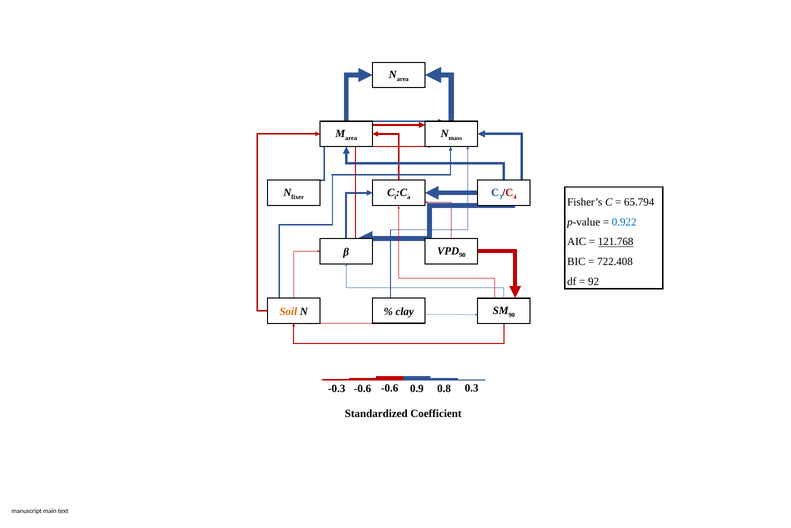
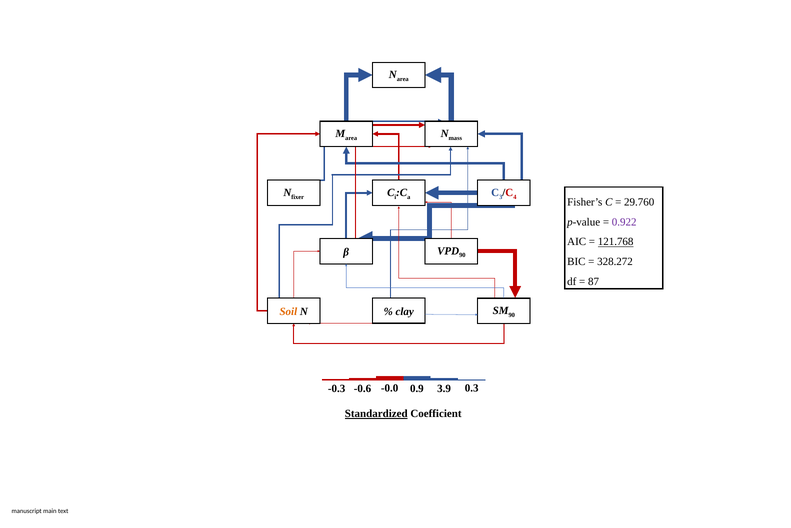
65.794: 65.794 -> 29.760 (639, 202)
0.922 colour: blue -> purple (624, 222)
722.408: 722.408 -> 328.272 (615, 261)
92: 92 -> 87 (594, 281)
-0.6: -0.6 -> -0.0 (390, 388)
0.8: 0.8 -> 3.9 (444, 388)
Standardized underline: none -> present (376, 413)
